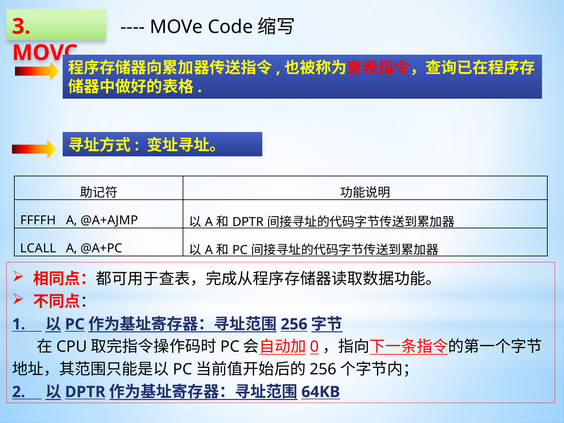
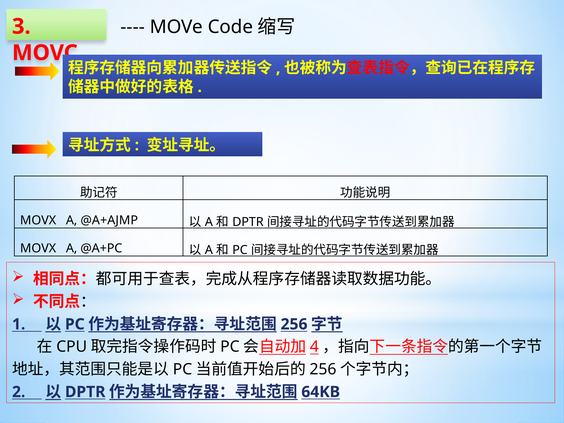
FFFFH: FFFFH -> MOVX (38, 220)
LCALL: LCALL -> MOVX (38, 248)
0: 0 -> 4 (314, 347)
